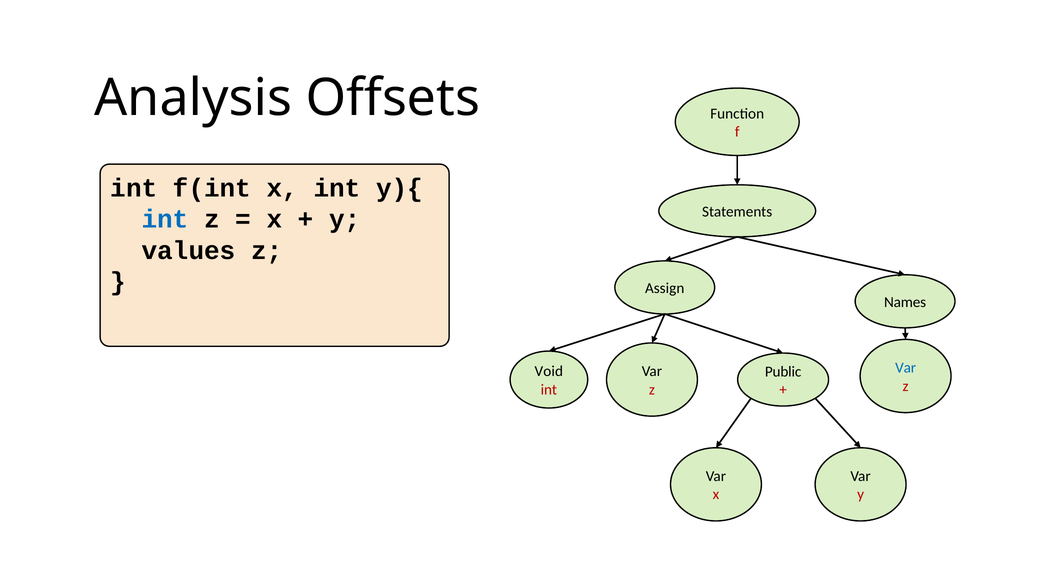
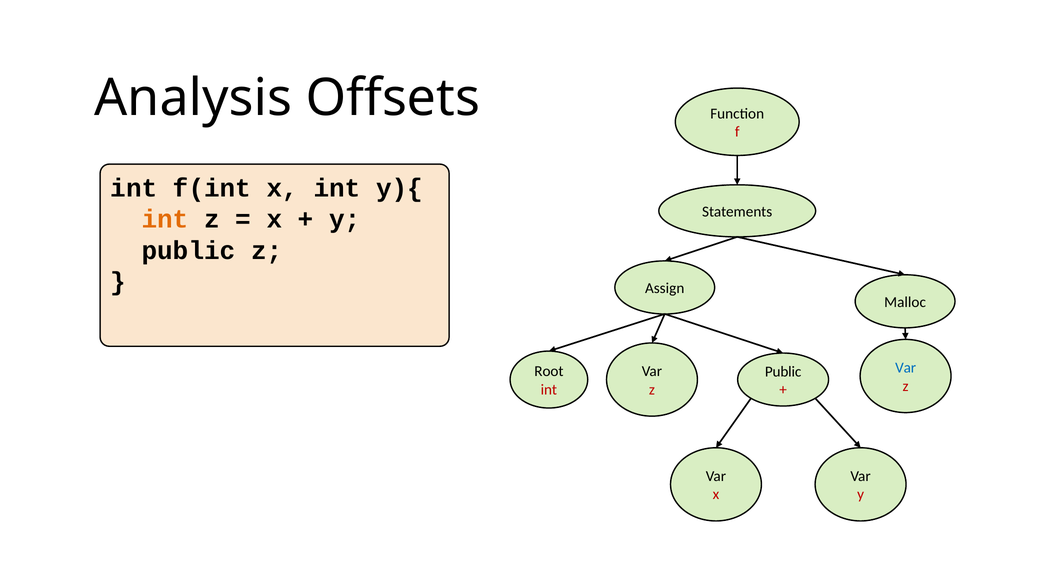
int colour: blue -> orange (165, 219)
values: values -> public (189, 251)
Names: Names -> Malloc (905, 303)
Void: Void -> Root (549, 372)
